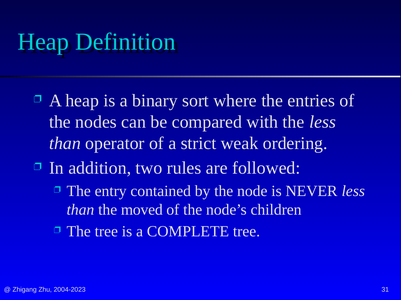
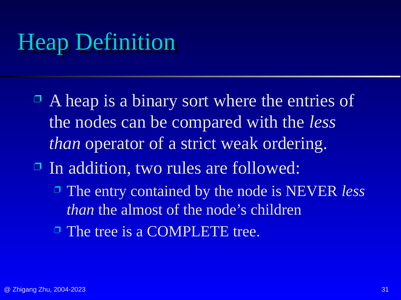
moved: moved -> almost (142, 210)
